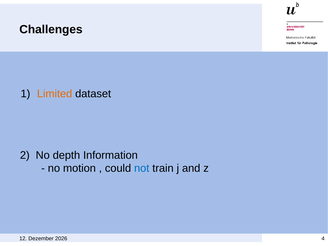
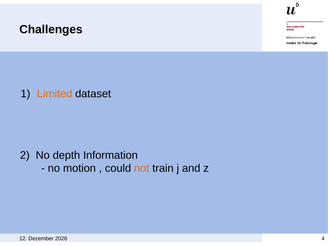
not colour: blue -> orange (142, 168)
